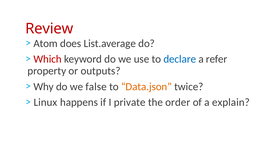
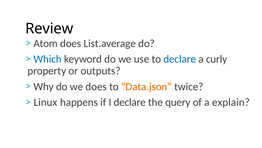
Review colour: red -> black (49, 28)
Which colour: red -> blue (48, 59)
refer: refer -> curly (217, 59)
we false: false -> does (96, 86)
I private: private -> declare (130, 102)
order: order -> query (178, 102)
